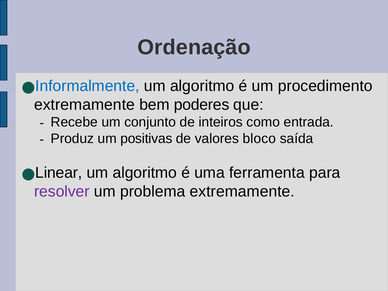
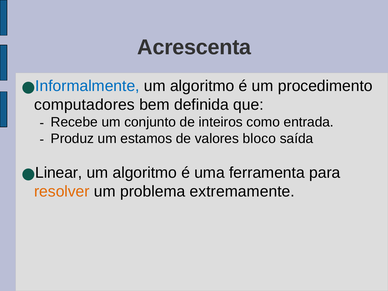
Ordenação: Ordenação -> Acrescenta (194, 47)
extremamente: extremamente -> computadores (84, 105)
poderes: poderes -> definida (201, 105)
positivas: positivas -> estamos (146, 139)
resolver colour: purple -> orange (62, 191)
